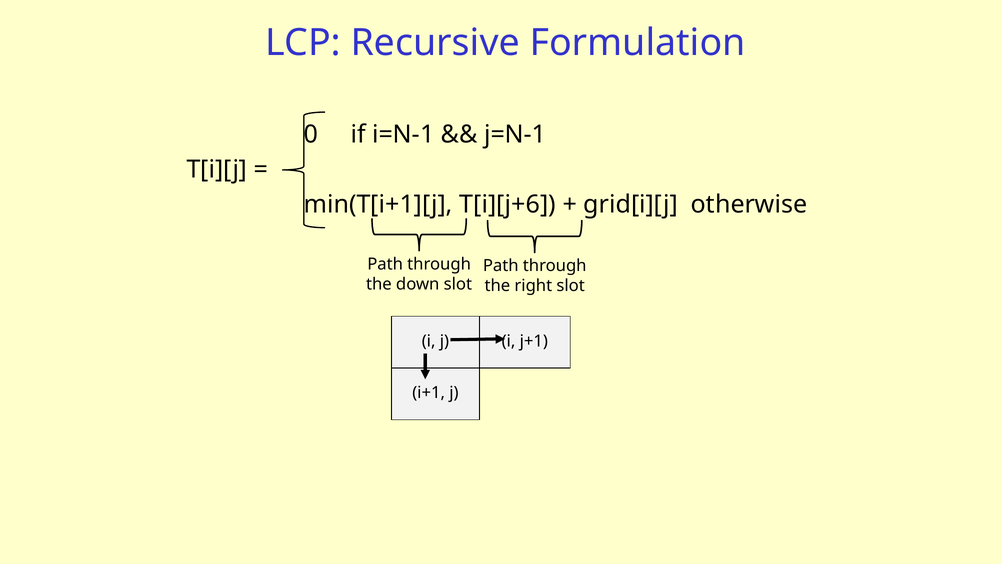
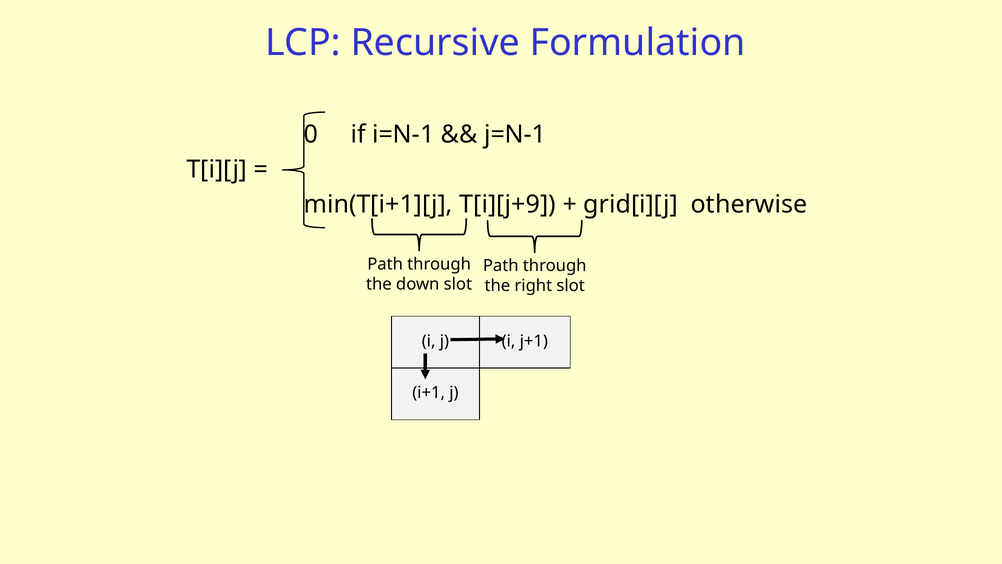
T[i][j+6: T[i][j+6 -> T[i][j+9 (508, 204)
